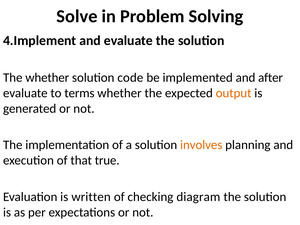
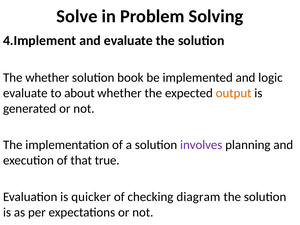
code: code -> book (130, 78)
after: after -> logic (270, 78)
terms: terms -> about (79, 93)
involves colour: orange -> purple (201, 145)
written: written -> quicker (91, 197)
